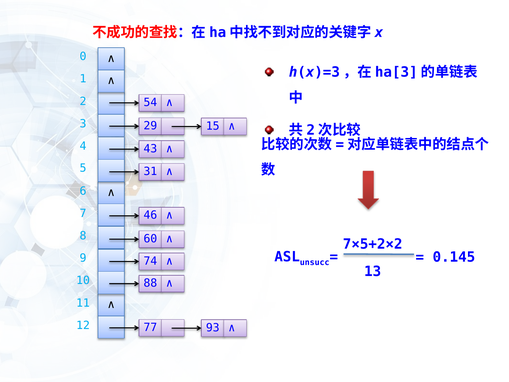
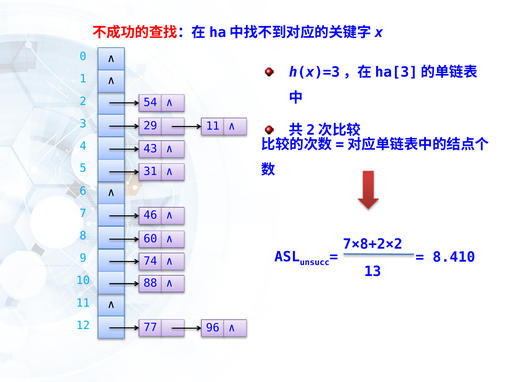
29 15: 15 -> 11 (213, 126)
7×5+2×2: 7×5+2×2 -> 7×8+2×2 (373, 244)
0.145: 0.145 -> 8.410 (454, 257)
93: 93 -> 96 (213, 327)
